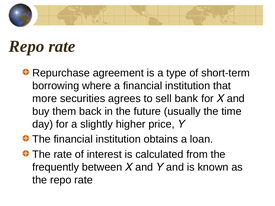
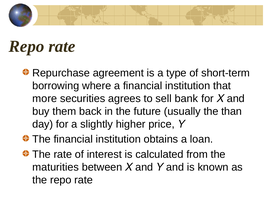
time: time -> than (232, 112)
frequently: frequently -> maturities (56, 167)
